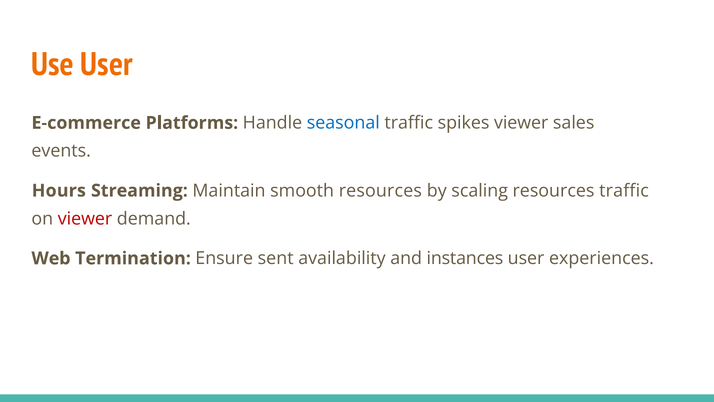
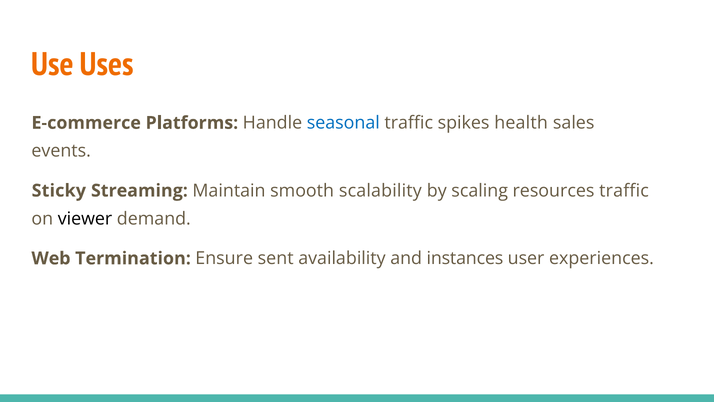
Use User: User -> Uses (107, 64)
spikes viewer: viewer -> health (521, 123)
Hours: Hours -> Sticky (59, 191)
smooth resources: resources -> scalability (380, 191)
viewer colour: red -> black (85, 218)
